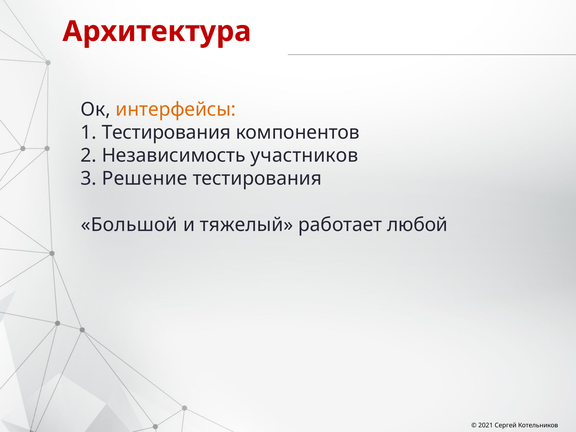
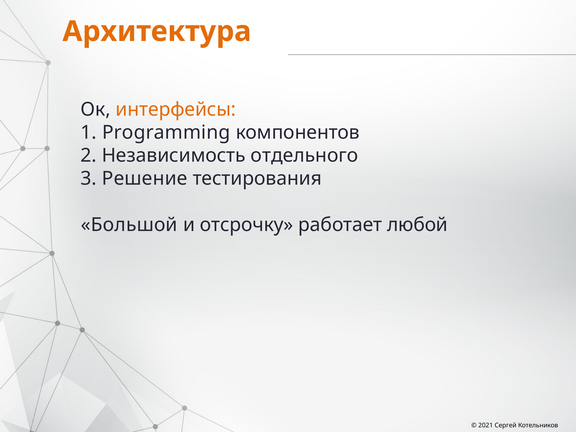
Архитектура colour: red -> orange (157, 31)
1 Тестирования: Тестирования -> Programming (166, 133)
участников: участников -> отдельного (305, 156)
тяжелый: тяжелый -> отсрочку (247, 225)
